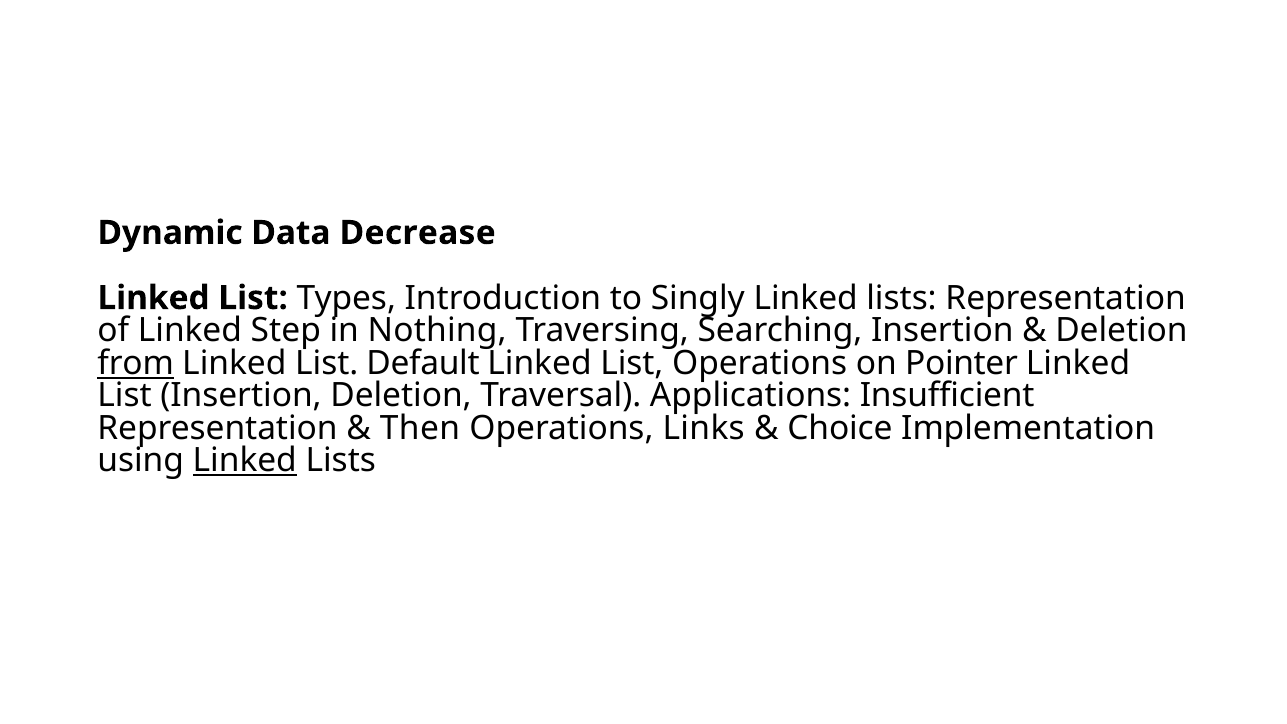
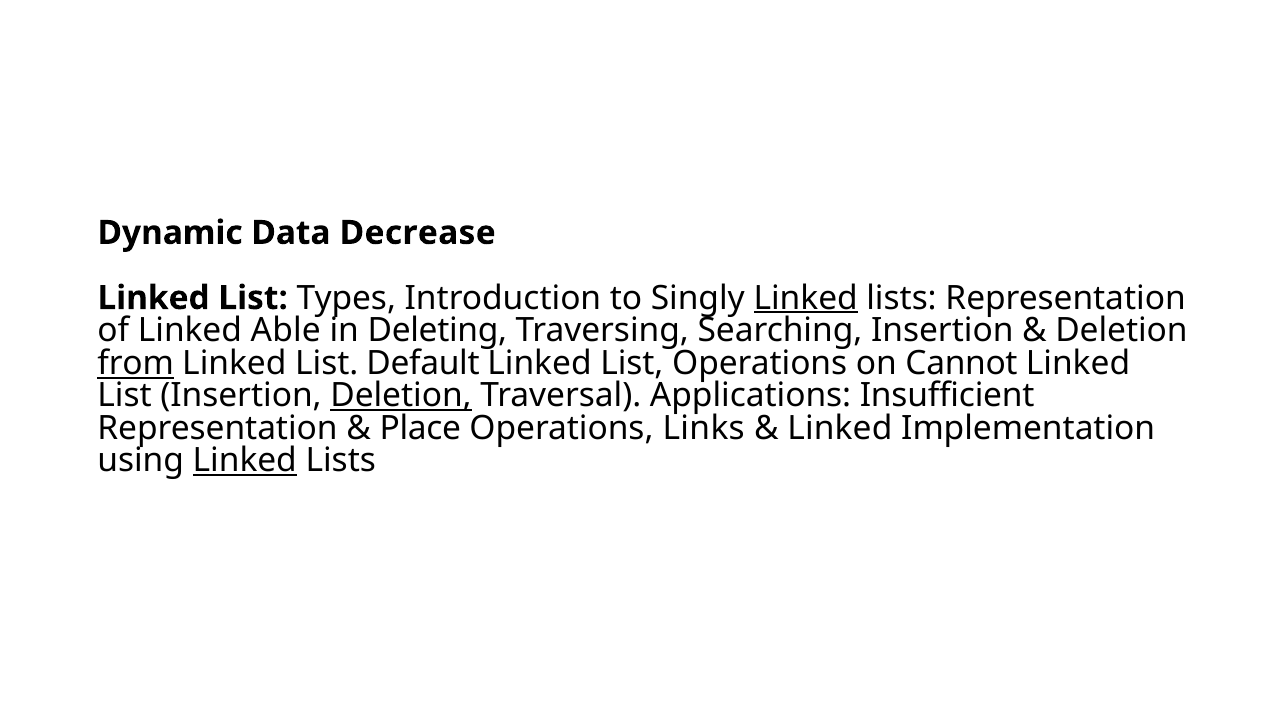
Linked underline: none -> present (806, 298)
Step: Step -> Able (286, 331)
Nothing: Nothing -> Deleting (437, 331)
Pointer: Pointer -> Cannot (962, 363)
Deletion underline: none -> present (401, 396)
Then: Then -> Place (420, 428)
Choice: Choice -> Linked (840, 428)
